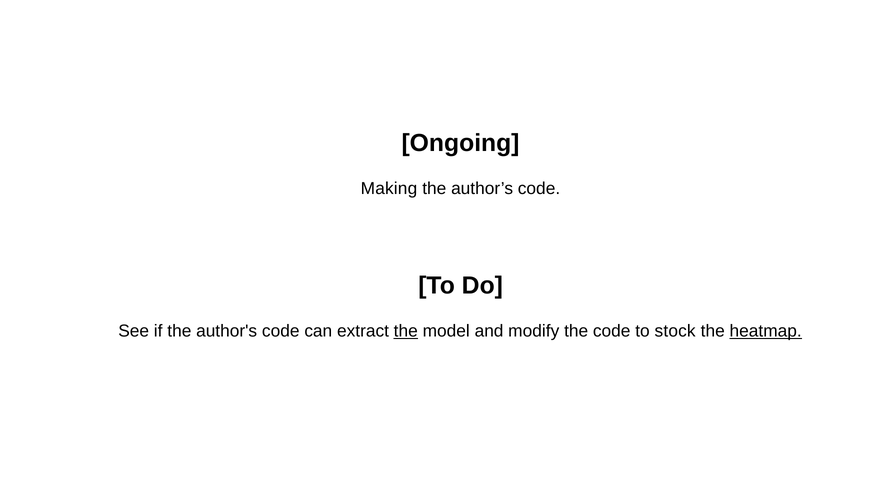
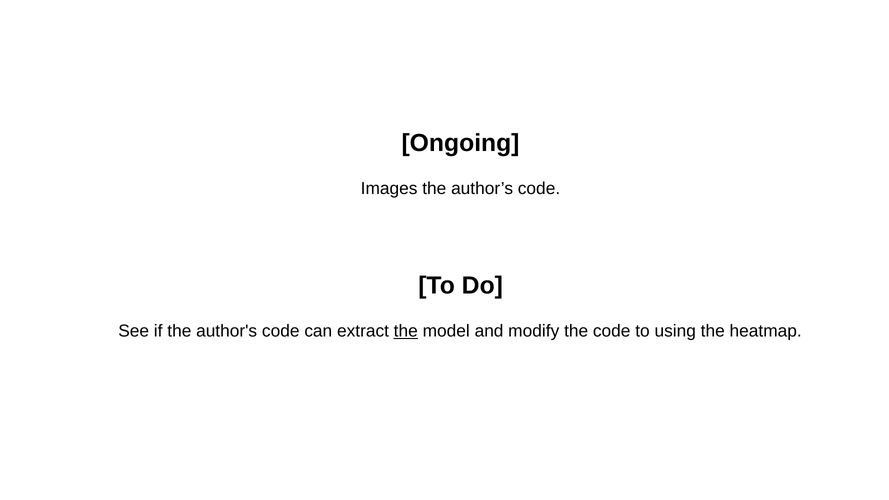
Making: Making -> Images (389, 189)
stock: stock -> using (675, 331)
heatmap underline: present -> none (766, 331)
